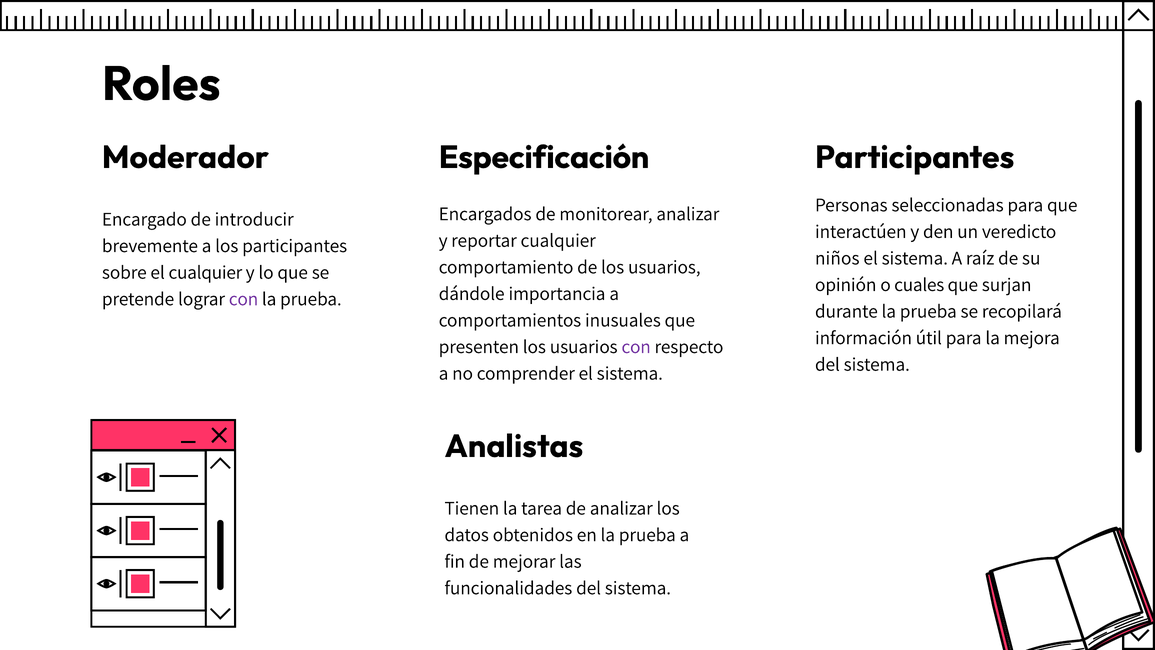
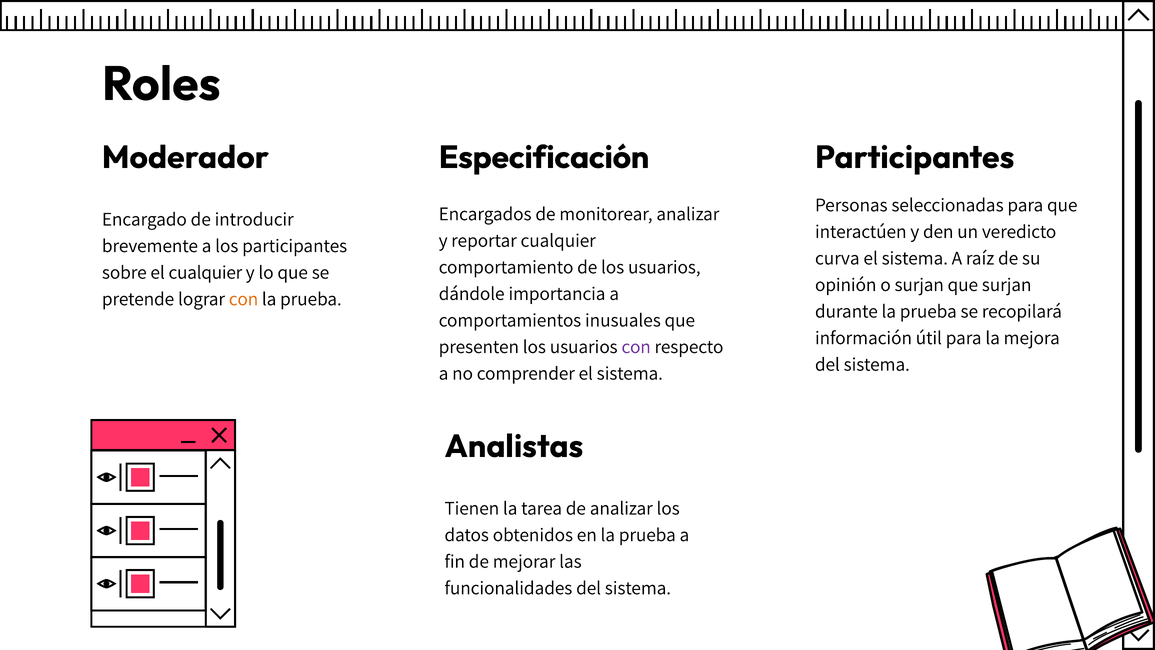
niños: niños -> curva (837, 258)
o cuales: cuales -> surjan (919, 285)
con colour: purple -> orange (243, 299)
